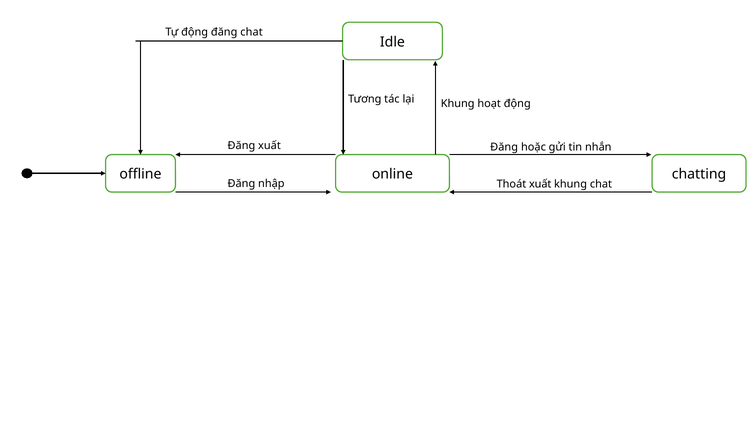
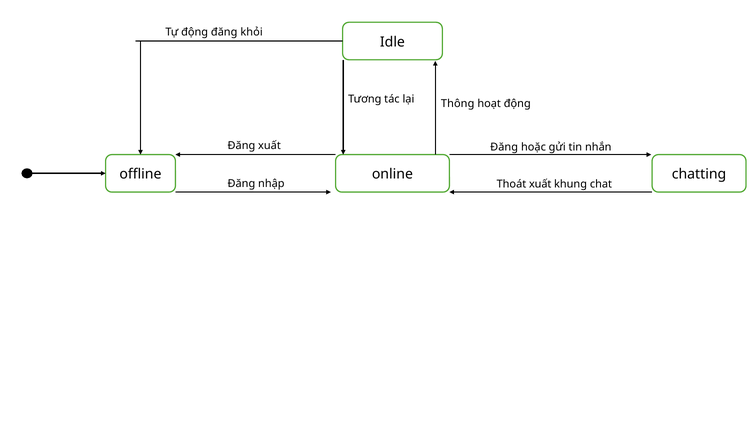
đăng chat: chat -> khỏi (252, 32)
Khung: Khung -> Thông (458, 104)
